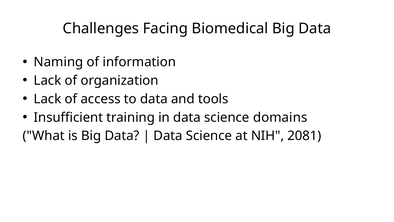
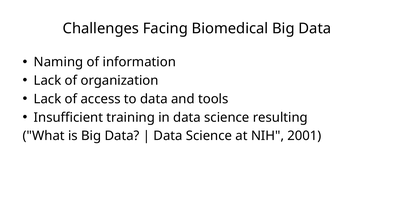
domains: domains -> resulting (280, 117)
2081: 2081 -> 2001 (304, 136)
